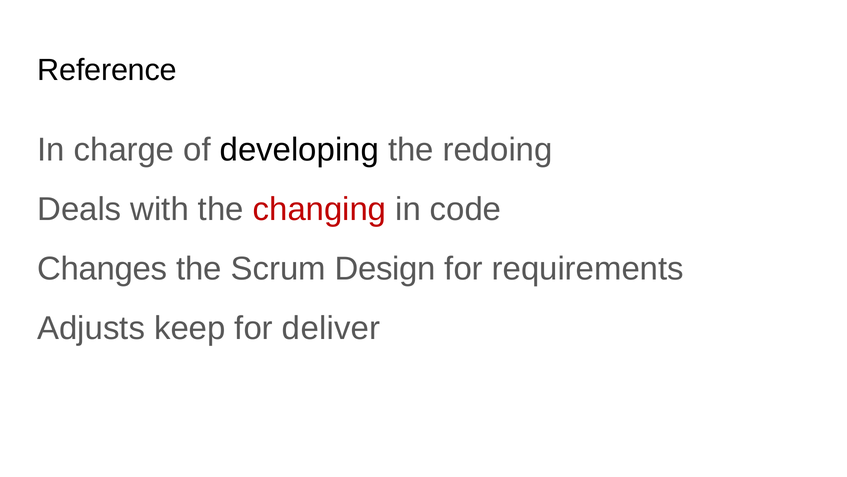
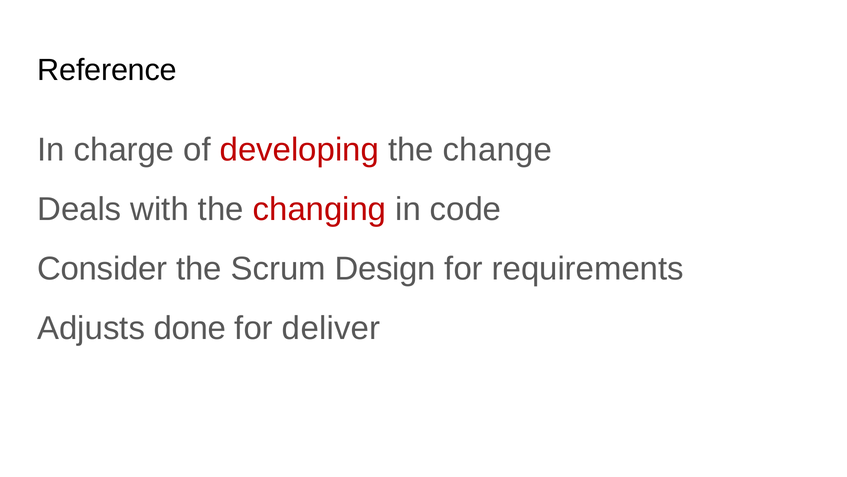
developing colour: black -> red (299, 150)
redoing: redoing -> change (497, 150)
Changes: Changes -> Consider (102, 269)
keep: keep -> done (190, 328)
